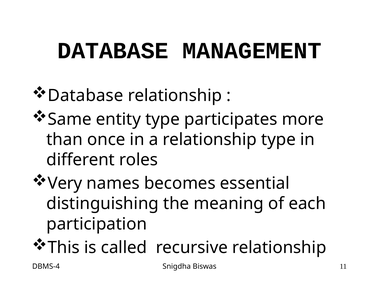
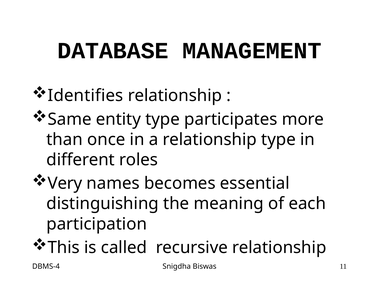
Database: Database -> Identifies (85, 95)
